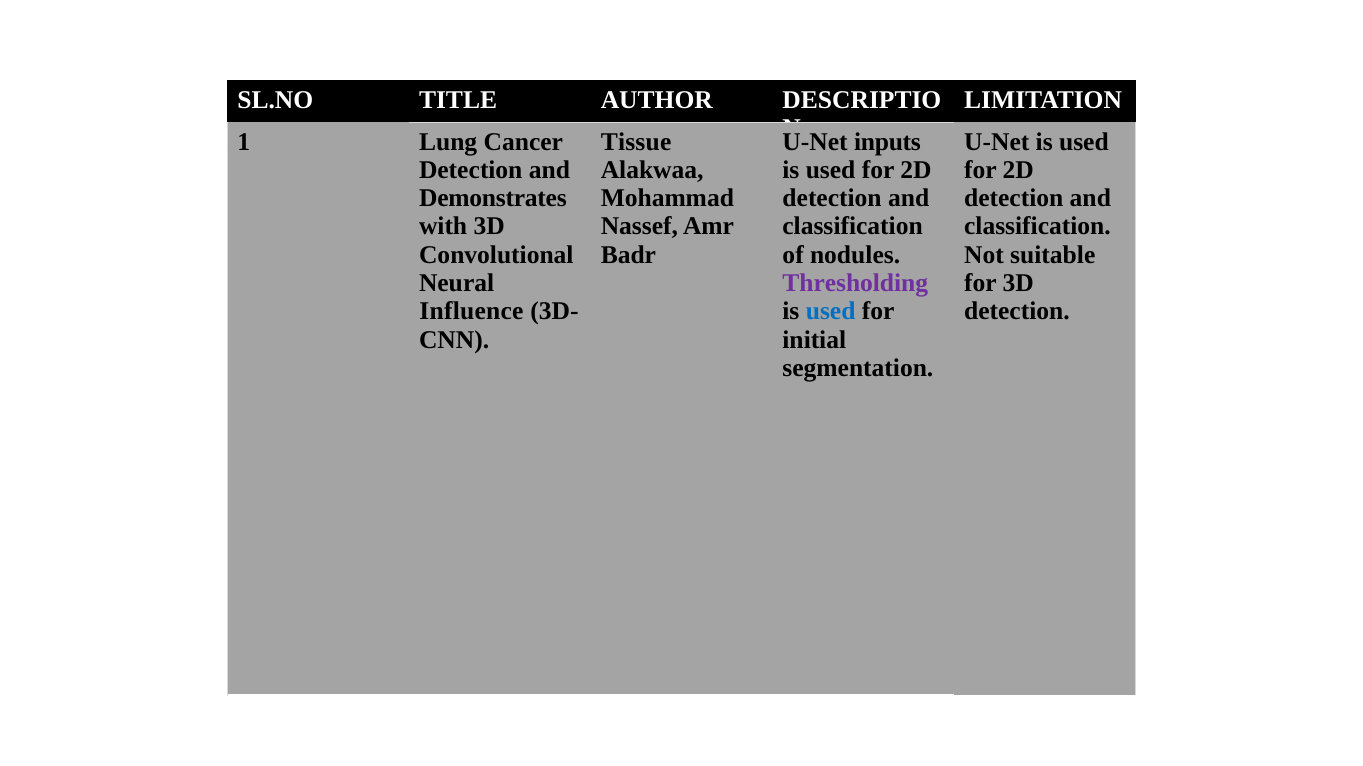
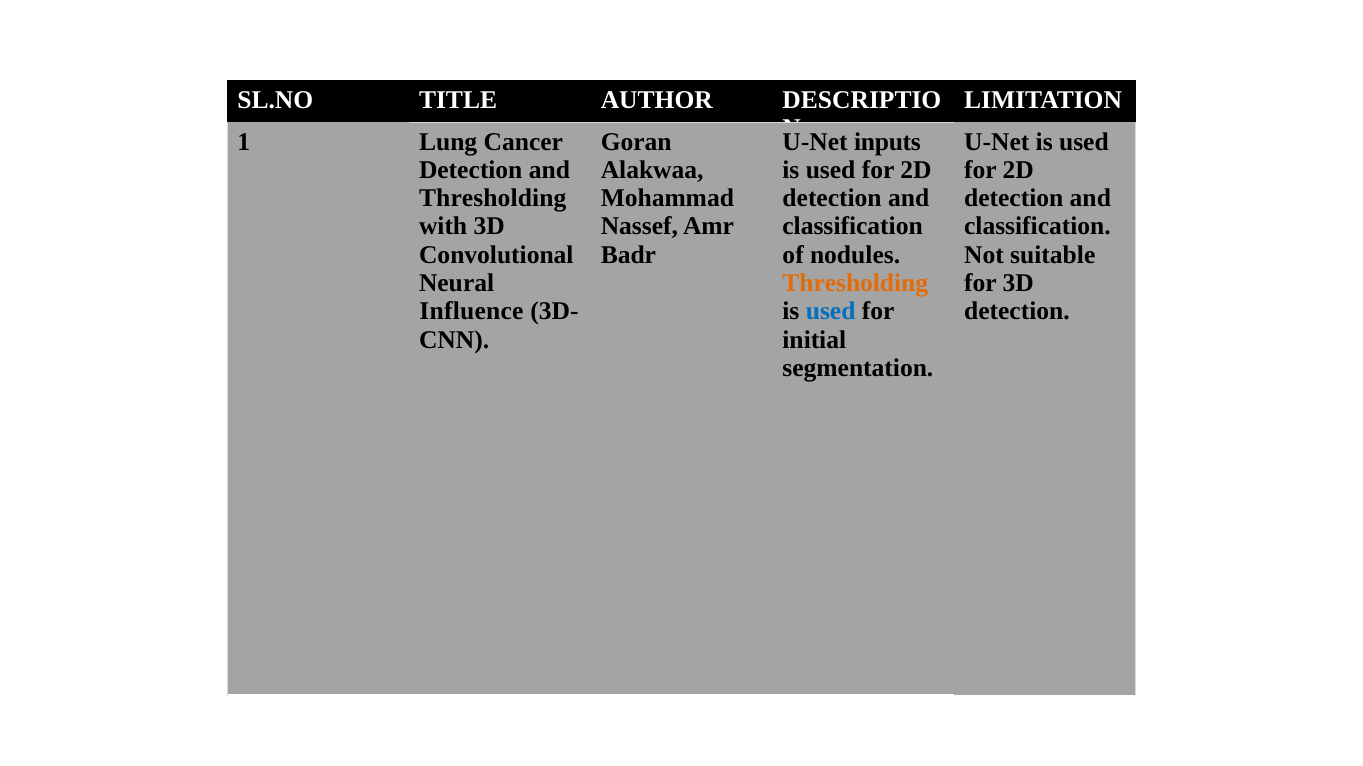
Tissue: Tissue -> Goran (636, 142)
Demonstrates: Demonstrates -> Thresholding (493, 198)
Thresholding colour: purple -> orange (855, 283)
